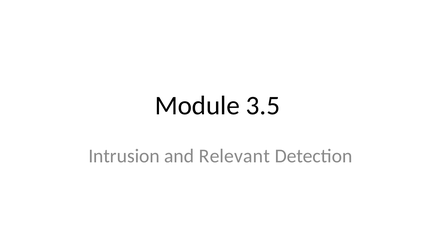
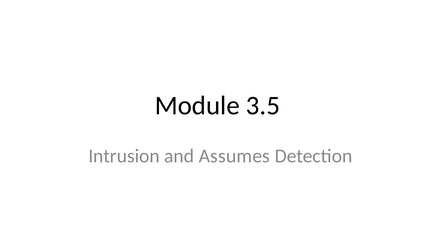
Relevant: Relevant -> Assumes (234, 156)
